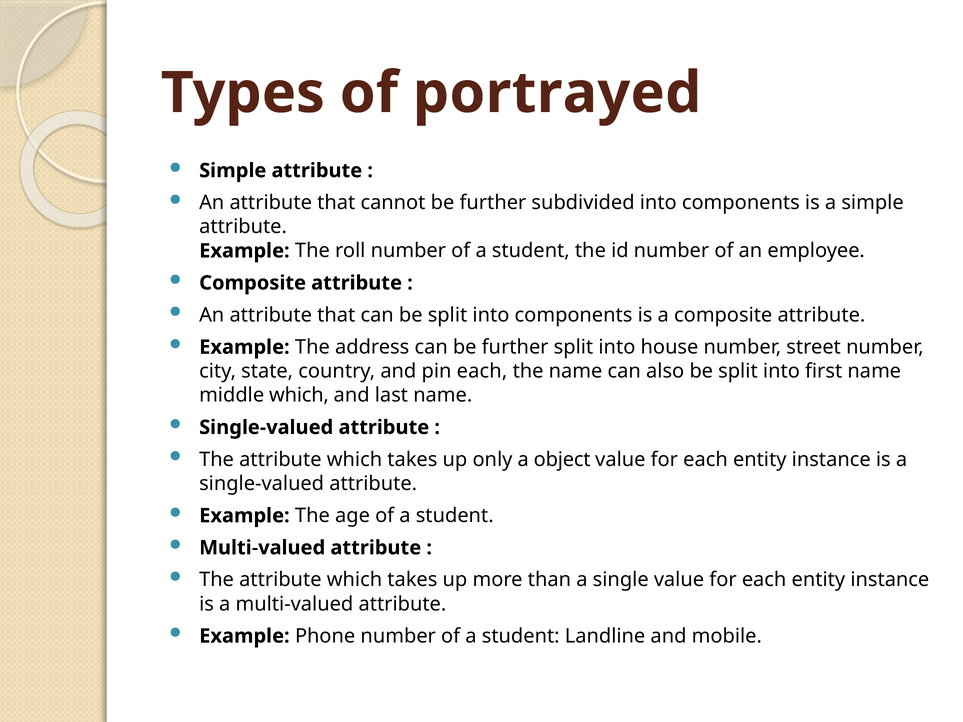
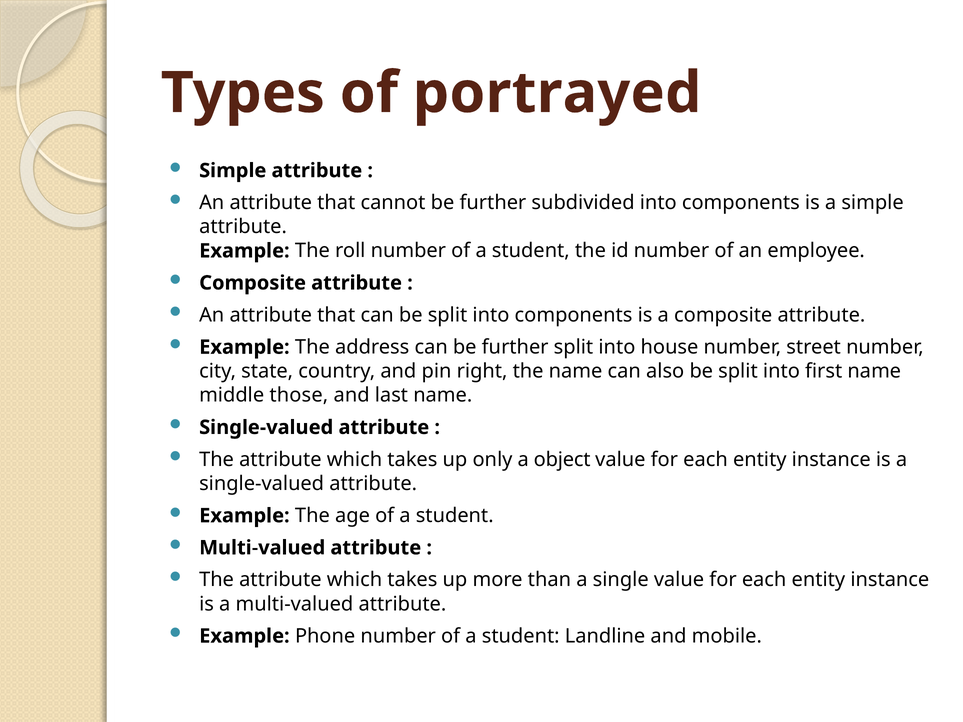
pin each: each -> right (482, 371)
middle which: which -> those (299, 395)
